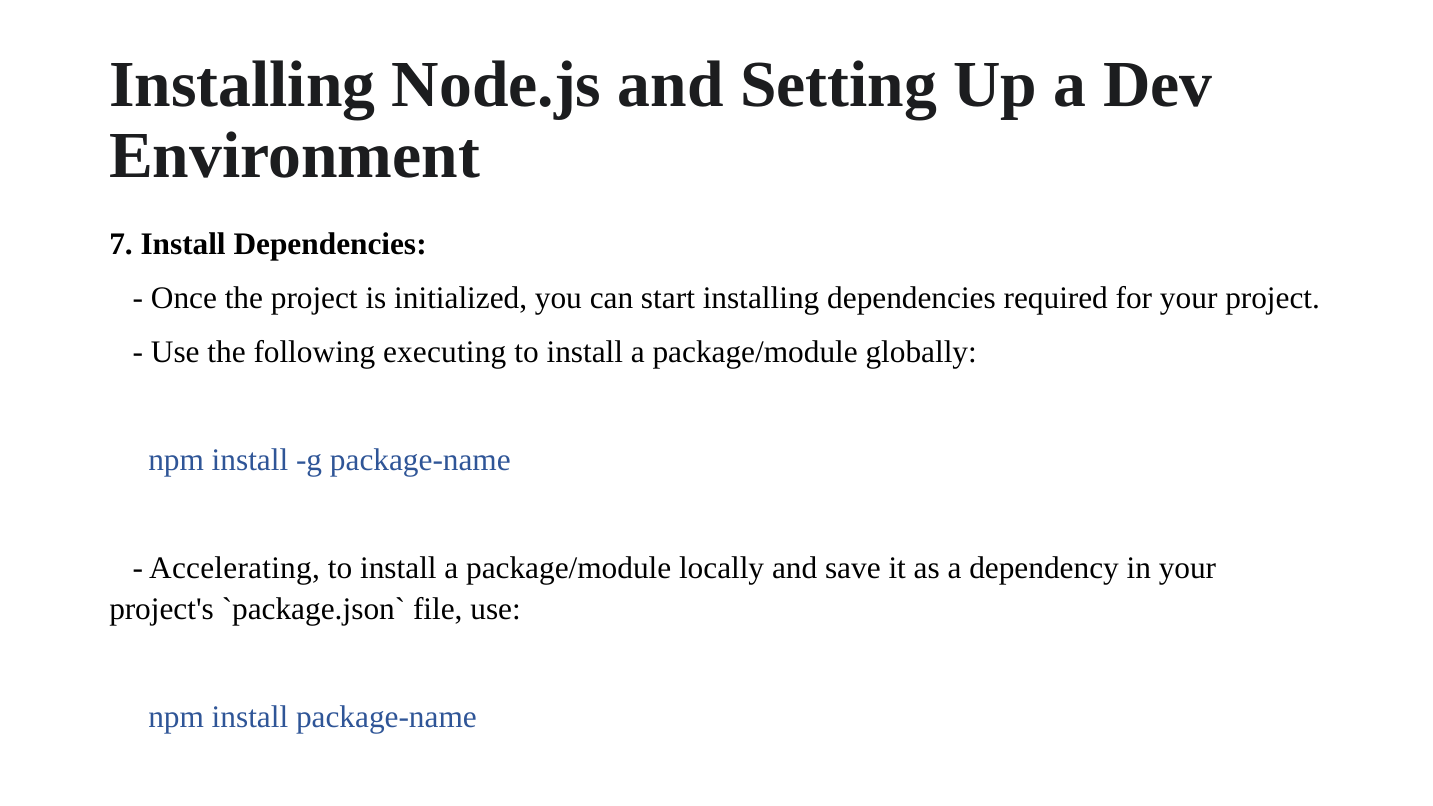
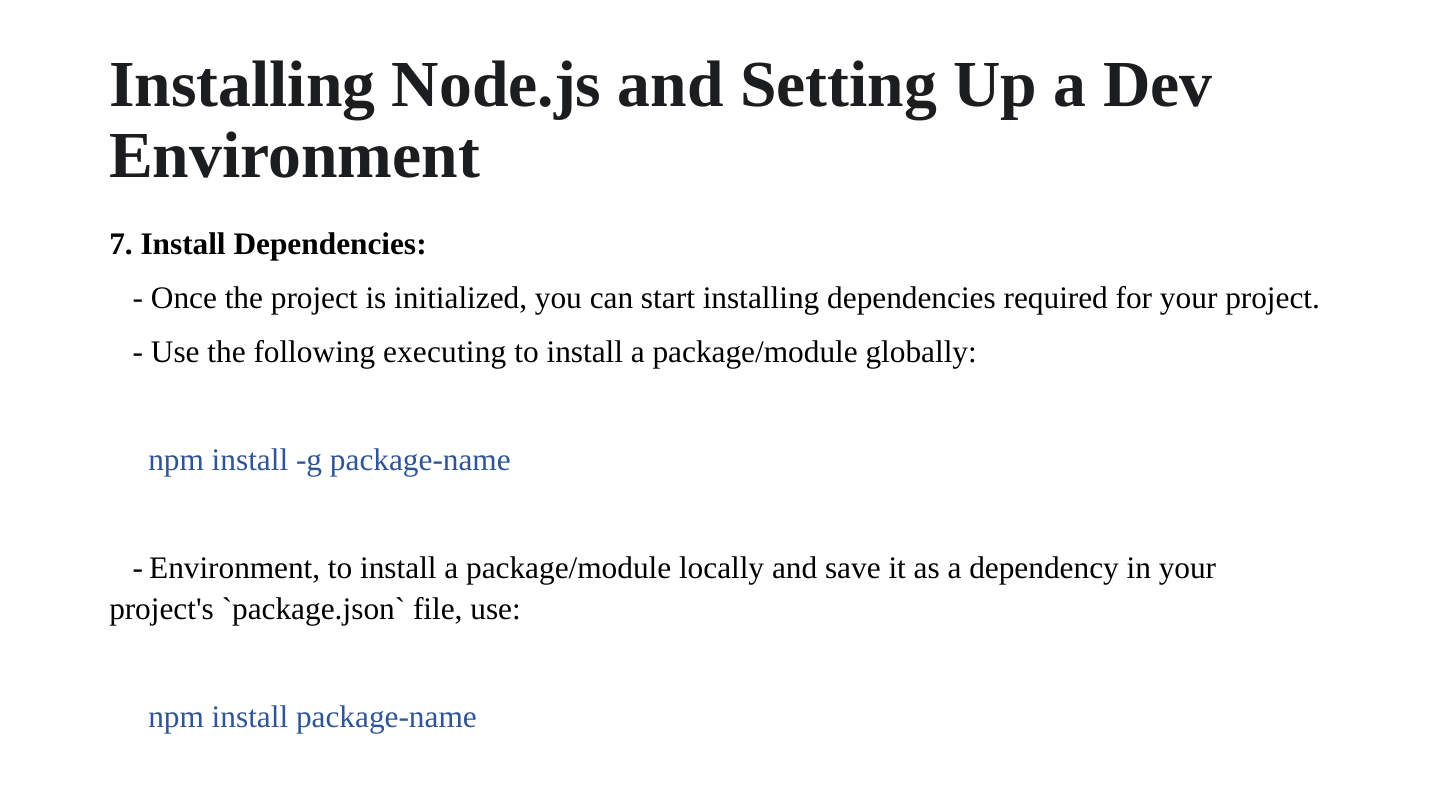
Accelerating: Accelerating -> Environment (235, 568)
